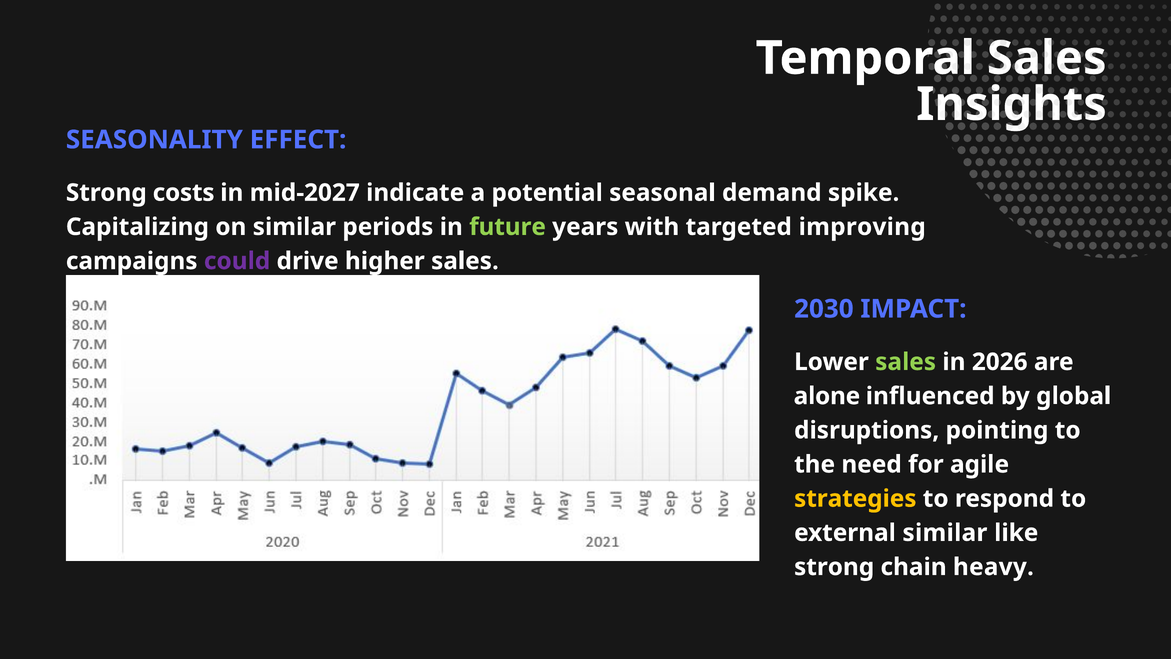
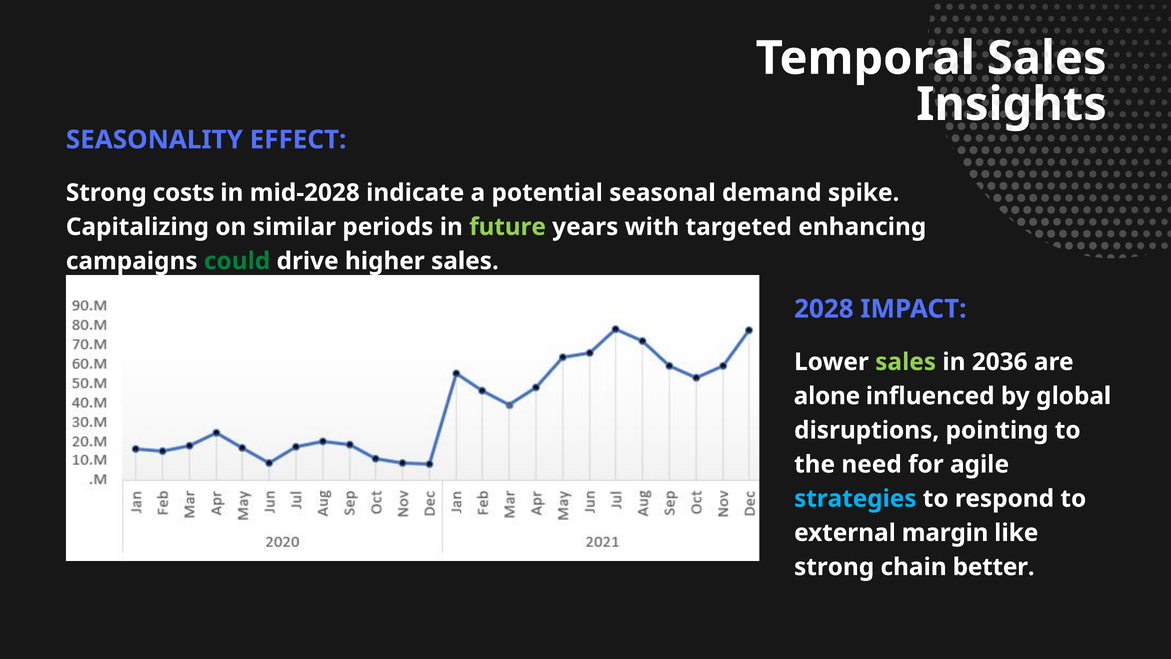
mid-2027: mid-2027 -> mid-2028 (305, 193)
improving: improving -> enhancing (862, 227)
could colour: purple -> green (237, 261)
2030: 2030 -> 2028 (824, 309)
2026: 2026 -> 2036 (1000, 362)
strategies colour: yellow -> light blue (855, 498)
external similar: similar -> margin (945, 533)
heavy: heavy -> better (994, 567)
